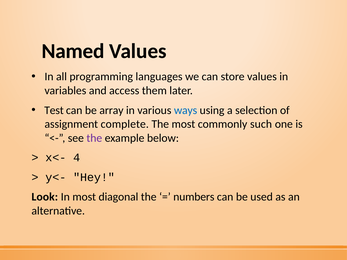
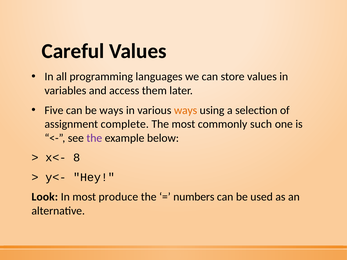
Named: Named -> Careful (73, 51)
Test: Test -> Five (54, 110)
be array: array -> ways (111, 110)
ways colour: blue -> orange (186, 110)
4: 4 -> 8 (77, 158)
diagonal: diagonal -> produce (118, 197)
